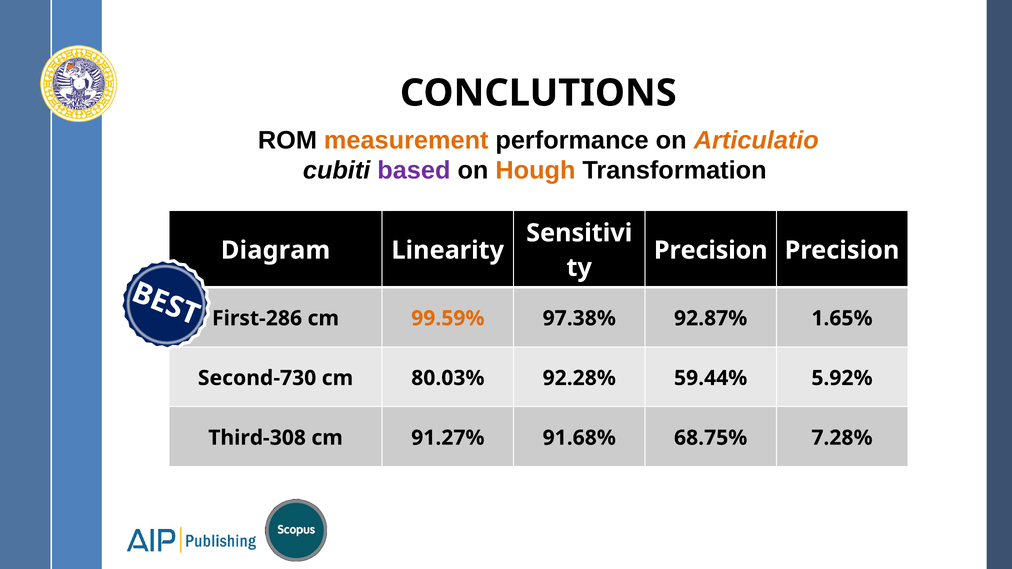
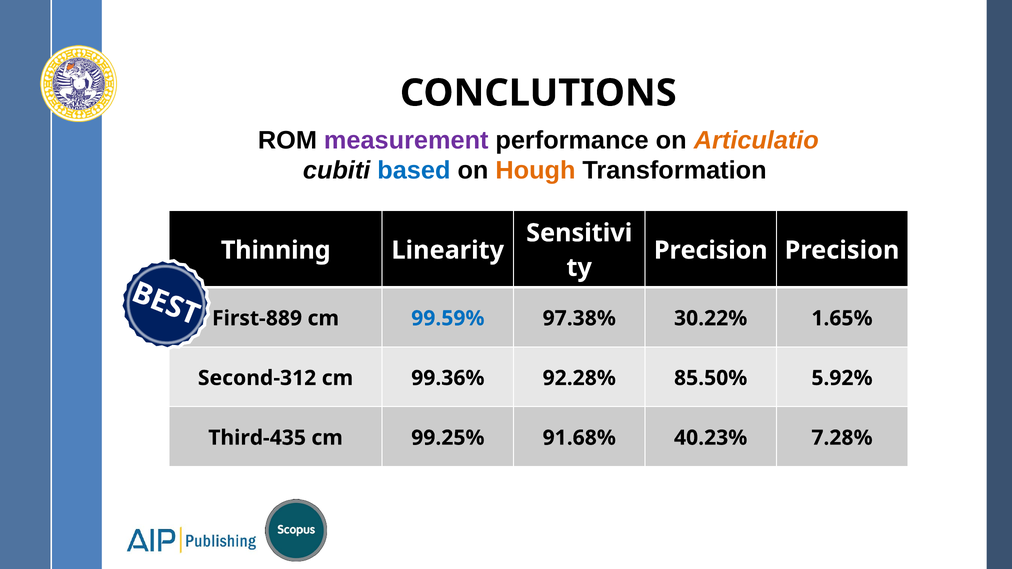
measurement colour: orange -> purple (406, 140)
based colour: purple -> blue (414, 171)
Diagram: Diagram -> Thinning (276, 250)
First-286: First-286 -> First-889 (257, 319)
99.59% colour: orange -> blue (448, 319)
92.87%: 92.87% -> 30.22% (711, 319)
Second-730: Second-730 -> Second-312 (257, 378)
80.03%: 80.03% -> 99.36% (448, 378)
59.44%: 59.44% -> 85.50% (711, 378)
Third-308: Third-308 -> Third-435 (257, 438)
91.27%: 91.27% -> 99.25% (448, 438)
68.75%: 68.75% -> 40.23% (711, 438)
